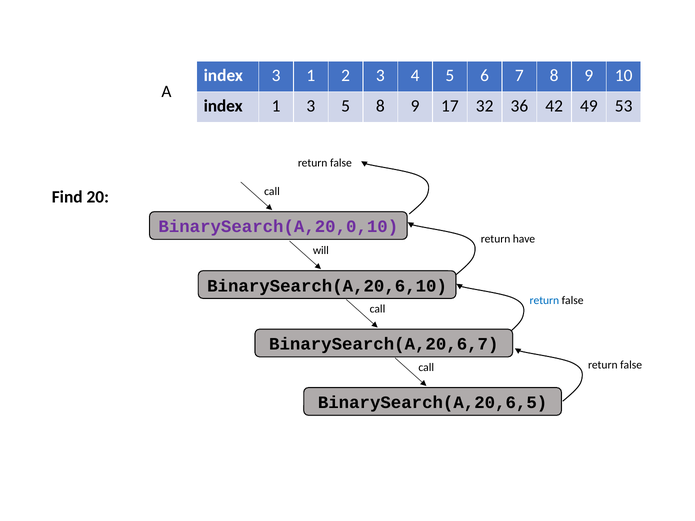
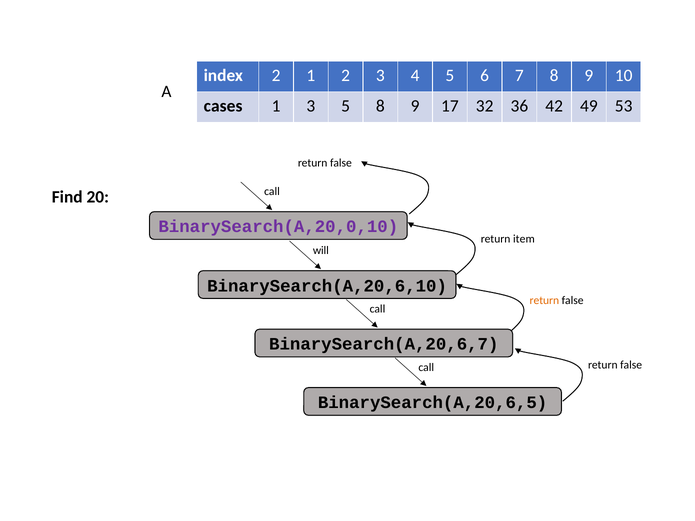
index 3: 3 -> 2 (276, 75)
index: index -> cases (223, 106)
have: have -> item (524, 239)
return colour: blue -> orange (544, 301)
